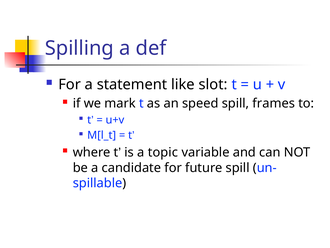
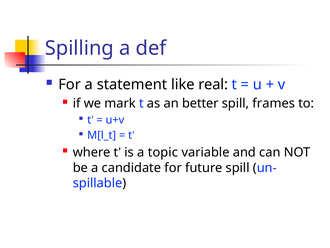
slot: slot -> real (213, 84)
speed: speed -> better (200, 103)
